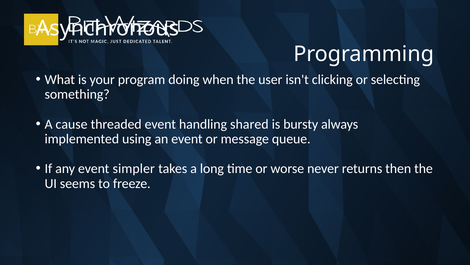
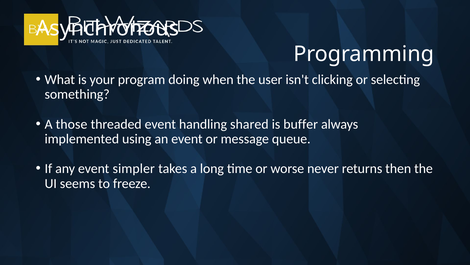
cause: cause -> those (72, 124)
bursty: bursty -> buffer (301, 124)
